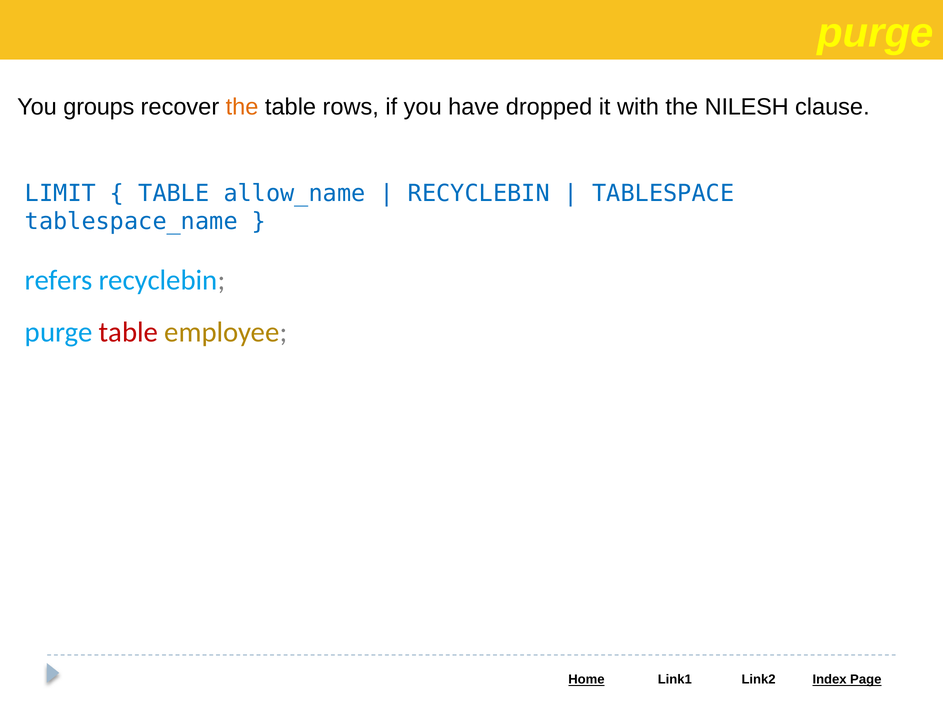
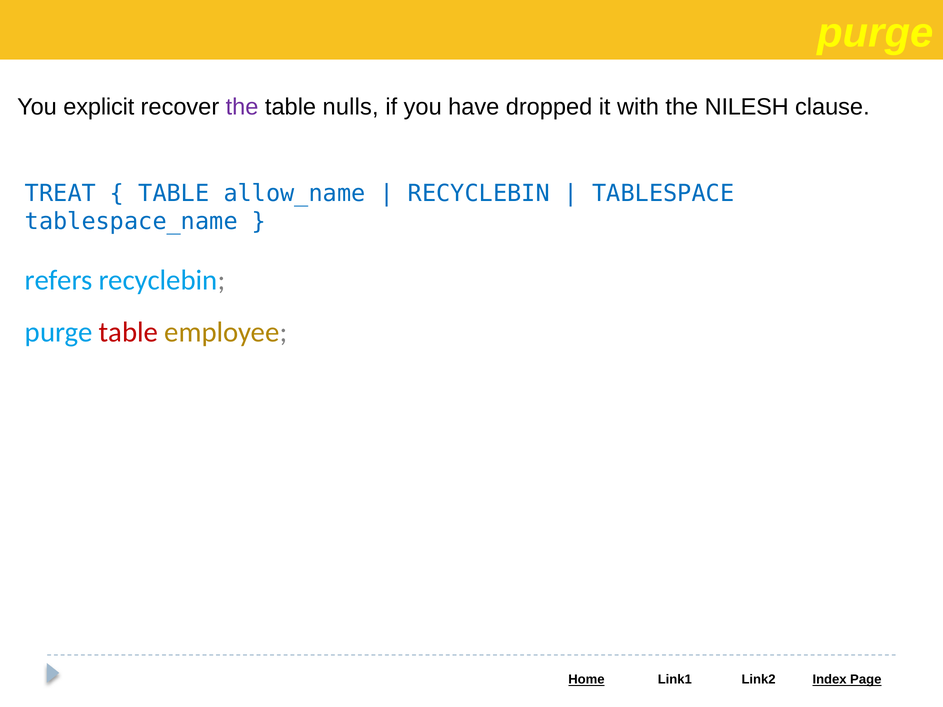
groups: groups -> explicit (99, 107)
the colour: orange -> purple (242, 107)
rows: rows -> nulls (351, 107)
LIMIT: LIMIT -> TREAT (60, 193)
